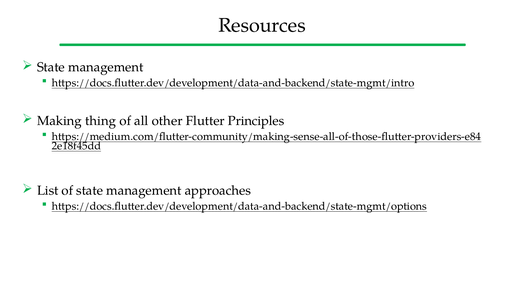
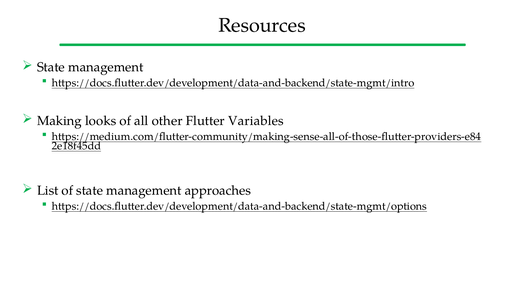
thing: thing -> looks (101, 121)
Principles: Principles -> Variables (256, 121)
